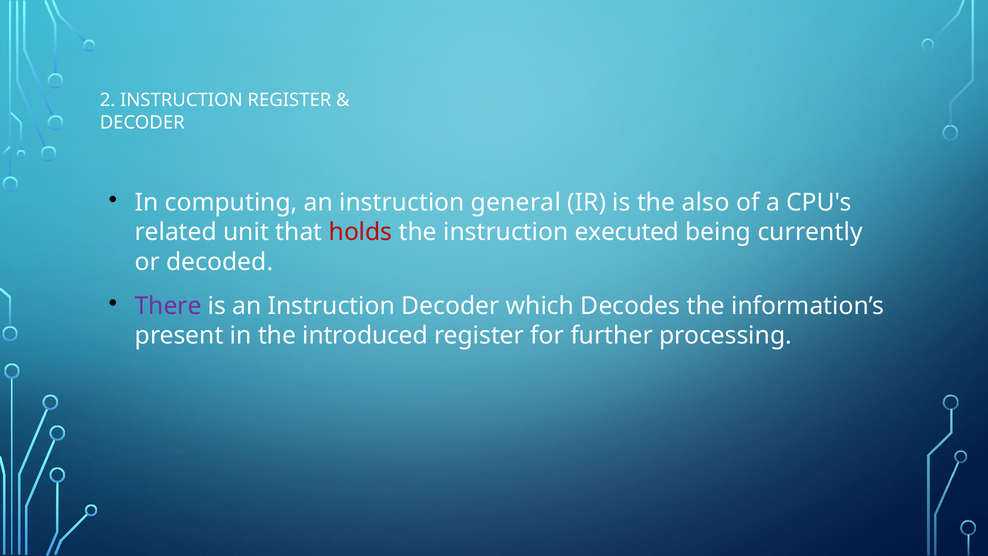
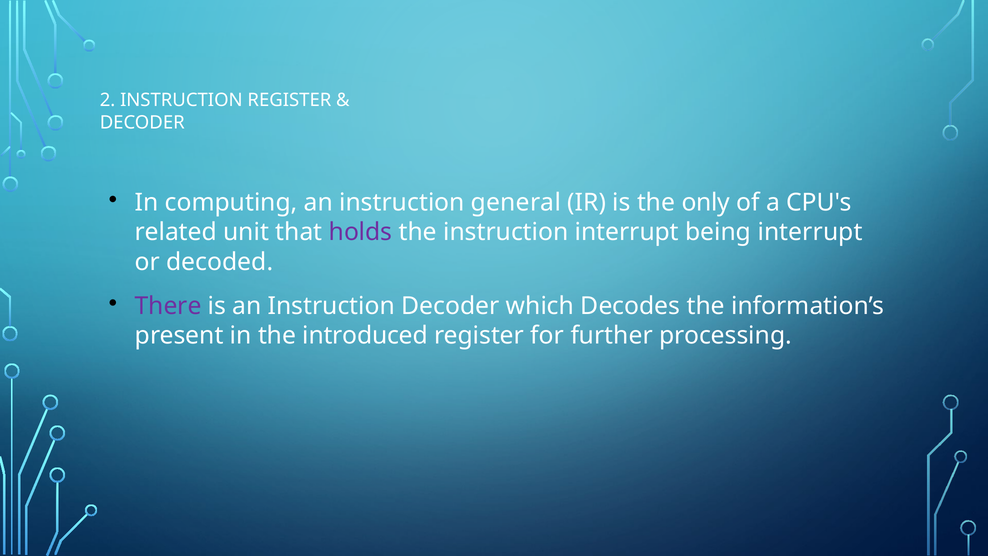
also: also -> only (706, 202)
holds colour: red -> purple (361, 232)
instruction executed: executed -> interrupt (627, 232)
being currently: currently -> interrupt (810, 232)
